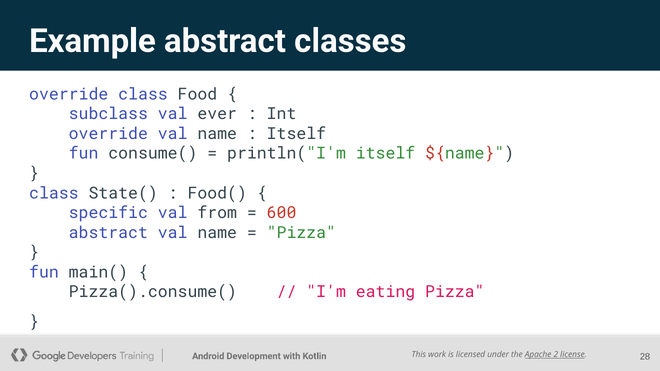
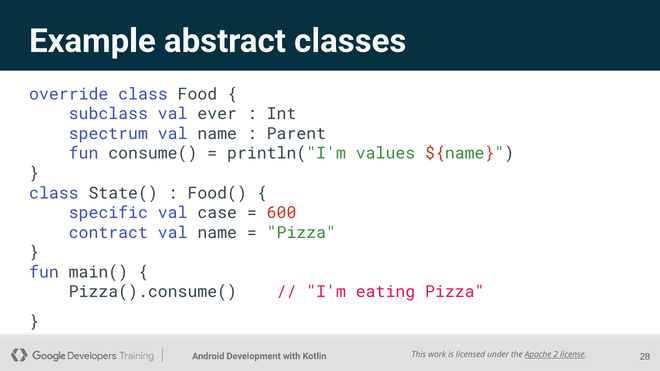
override: override -> spectrum (108, 134)
Itself: Itself -> Parent (296, 134)
println("I'm itself: itself -> values (386, 154)
from: from -> case (217, 213)
abstract: abstract -> contract (108, 233)
